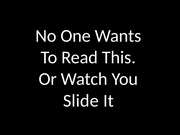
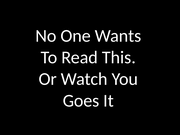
Slide: Slide -> Goes (81, 101)
